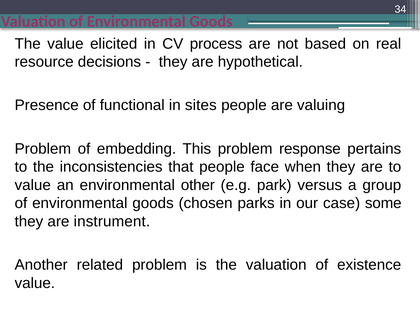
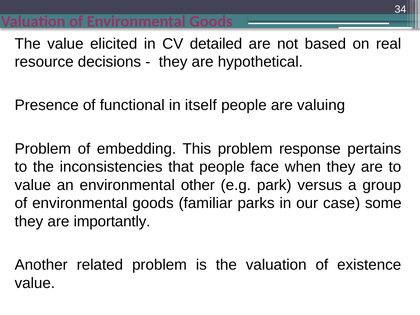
process: process -> detailed (216, 44)
sites: sites -> itself (201, 105)
chosen: chosen -> familiar (206, 203)
instrument: instrument -> importantly (112, 221)
